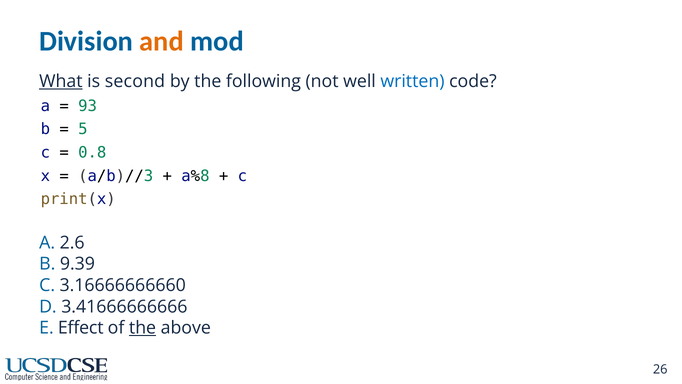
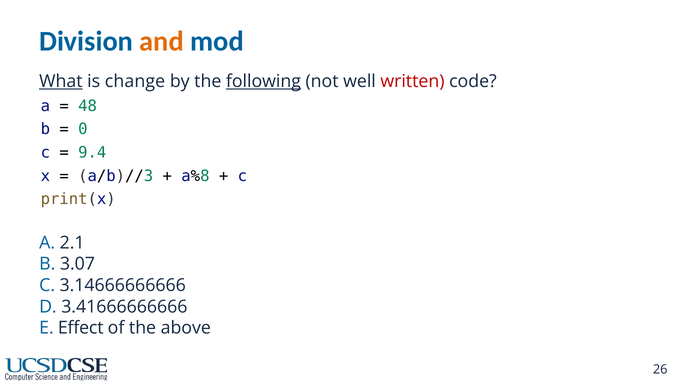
second: second -> change (135, 81)
following underline: none -> present (263, 81)
written colour: blue -> red (412, 81)
93: 93 -> 48 (88, 106)
5: 5 -> 0 (83, 129)
0.8: 0.8 -> 9.4 (92, 152)
2.6: 2.6 -> 2.1 (72, 242)
9.39: 9.39 -> 3.07 (77, 264)
3.16666666660: 3.16666666660 -> 3.14666666666 (123, 285)
the underline: present -> none (143, 328)
